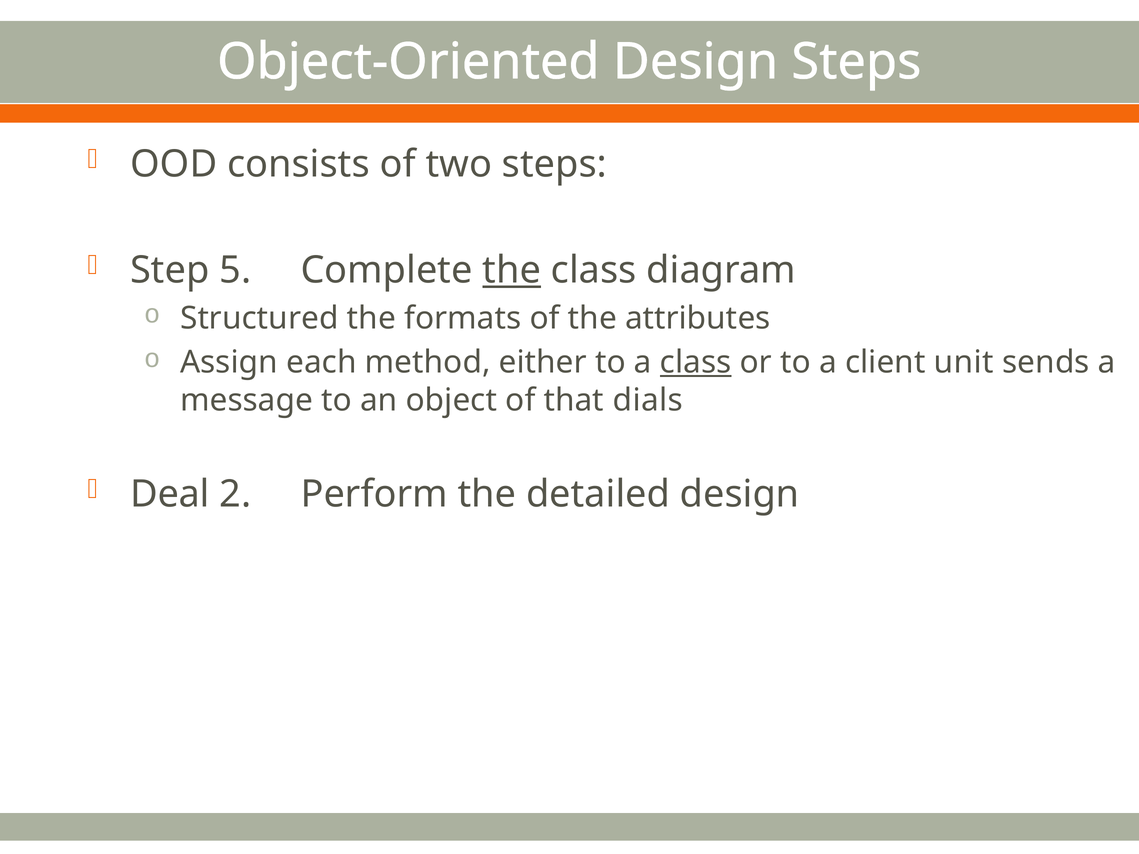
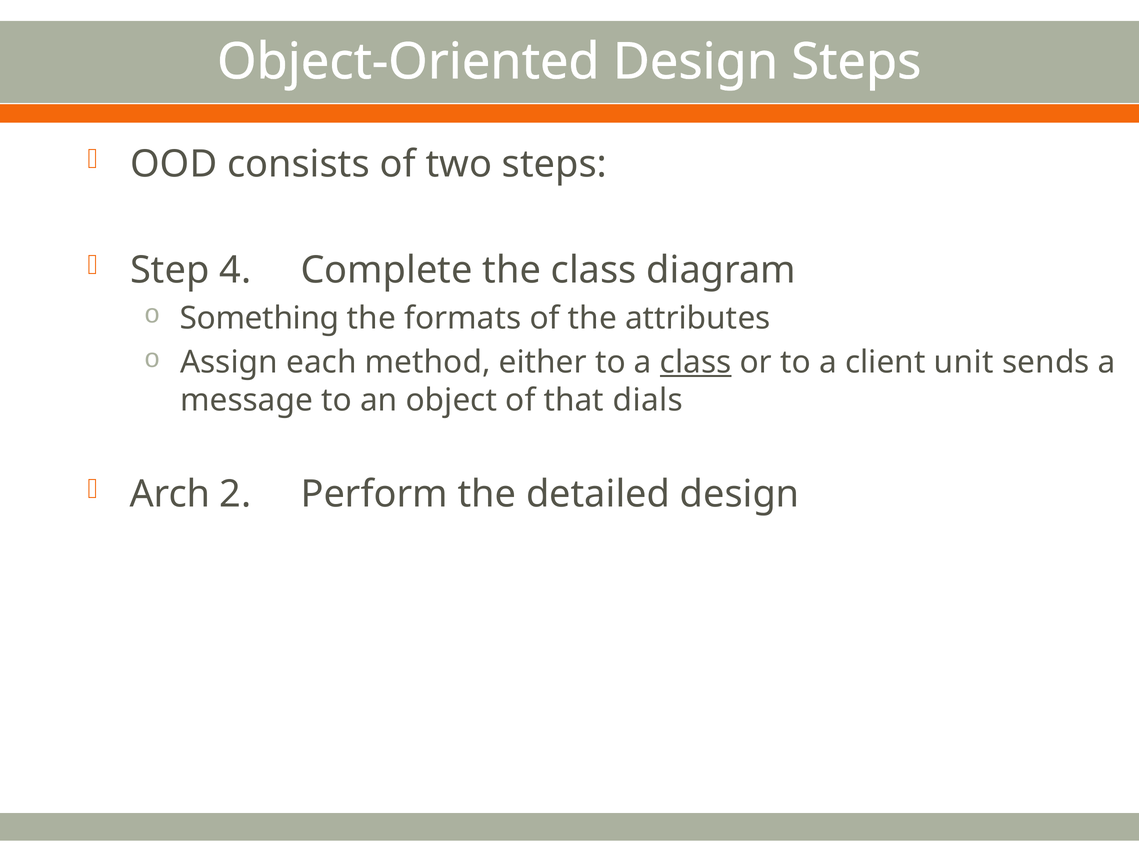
5: 5 -> 4 (235, 271)
the underline: present -> none (512, 271)
Structured: Structured -> Something (260, 318)
Deal: Deal -> Arch (170, 495)
